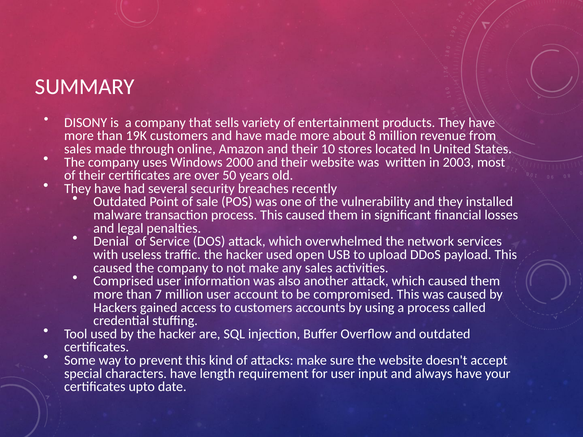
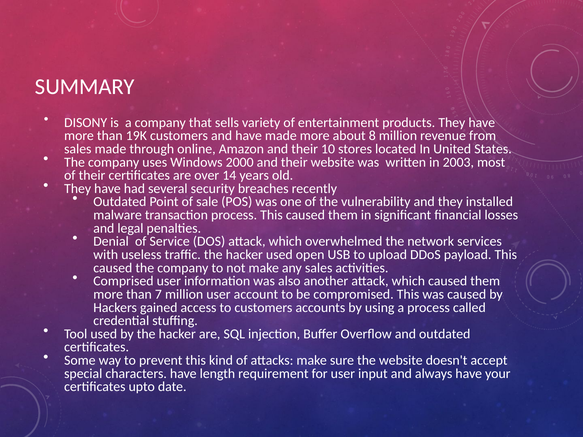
50: 50 -> 14 (229, 175)
